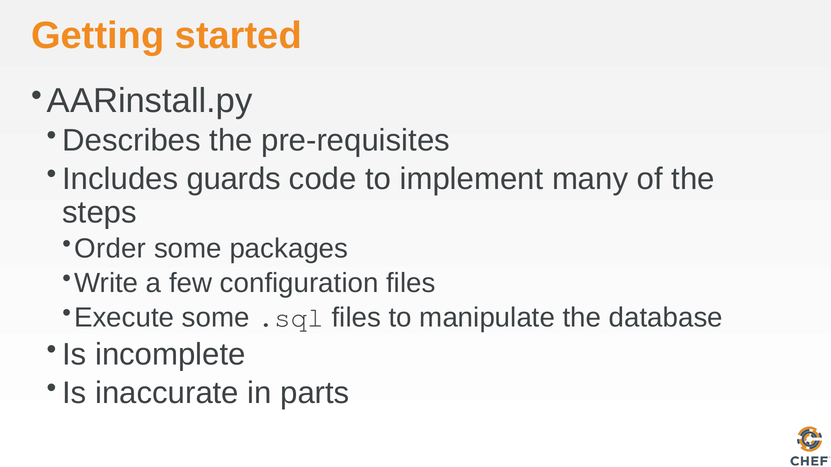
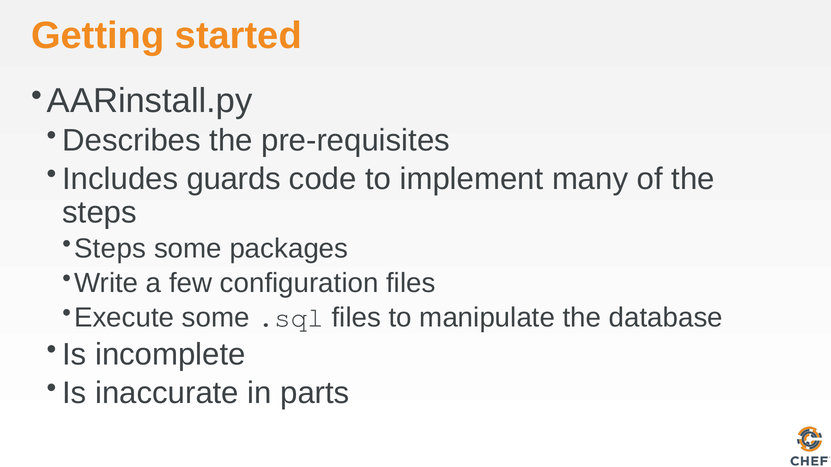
Order: Order -> Steps (110, 249)
